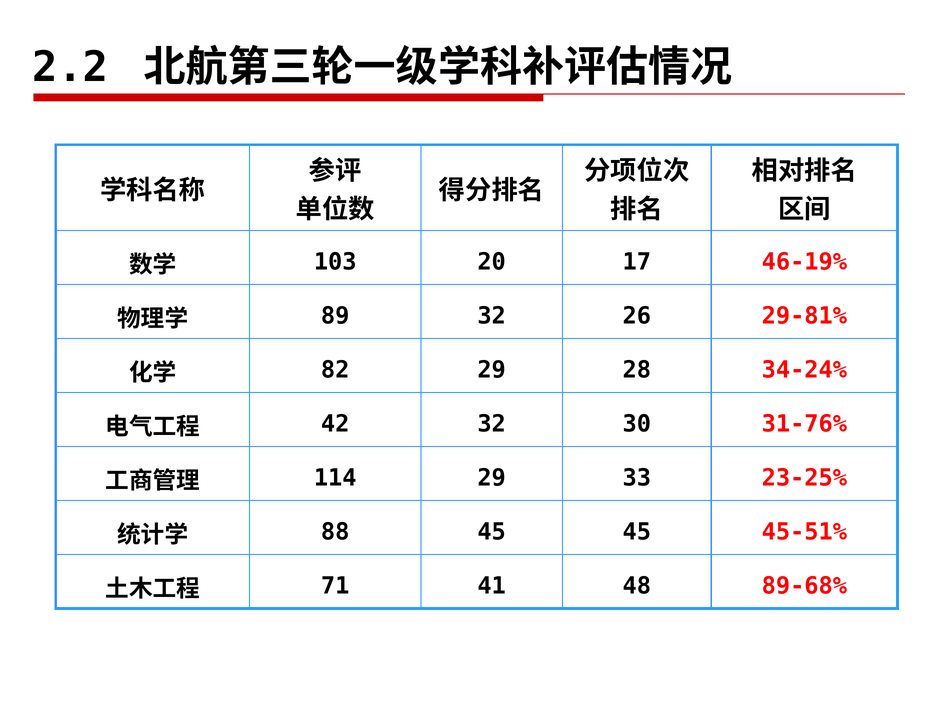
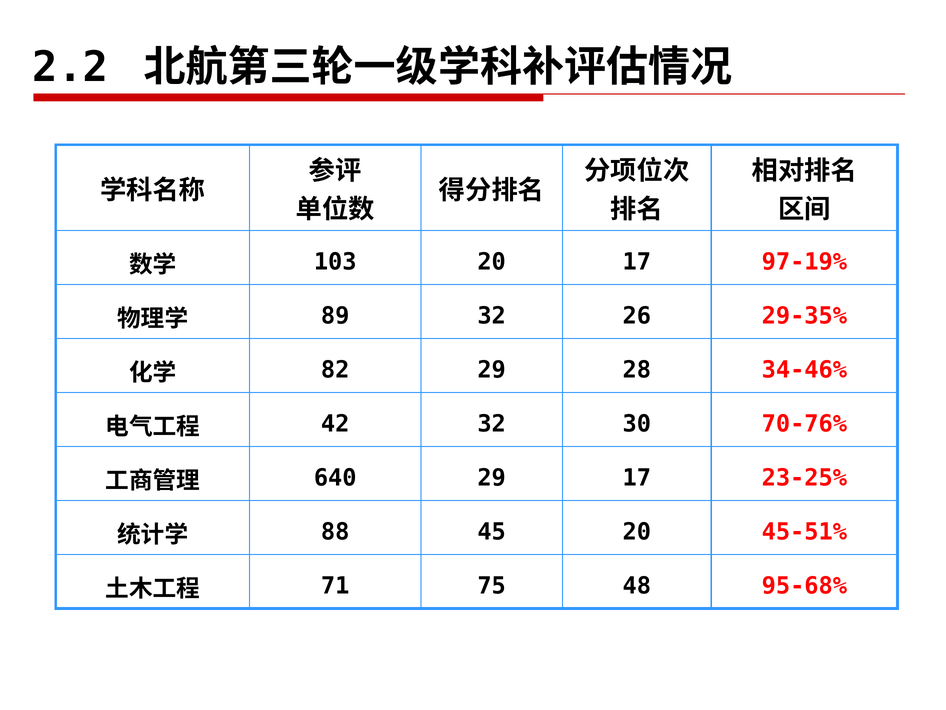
46-19%: 46-19% -> 97-19% (804, 262)
29-81%: 29-81% -> 29-35% (804, 316)
34-24%: 34-24% -> 34-46% (804, 370)
31-76%: 31-76% -> 70-76% (804, 424)
114: 114 -> 640 (335, 478)
29 33: 33 -> 17 (637, 478)
45 45: 45 -> 20 (637, 532)
41: 41 -> 75 (492, 586)
89-68%: 89-68% -> 95-68% (804, 586)
